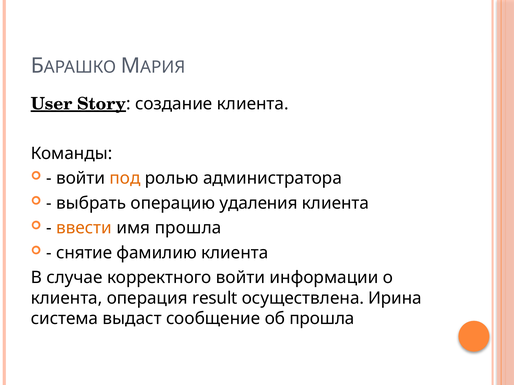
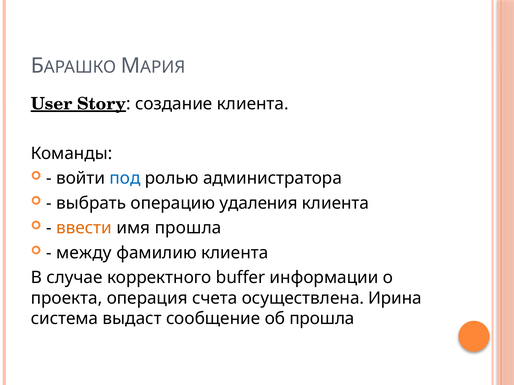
под colour: orange -> blue (125, 179)
снятие: снятие -> между (84, 253)
корректного войти: войти -> buffer (241, 278)
клиента: клиента -> проекта (67, 298)
result: result -> счета (215, 298)
